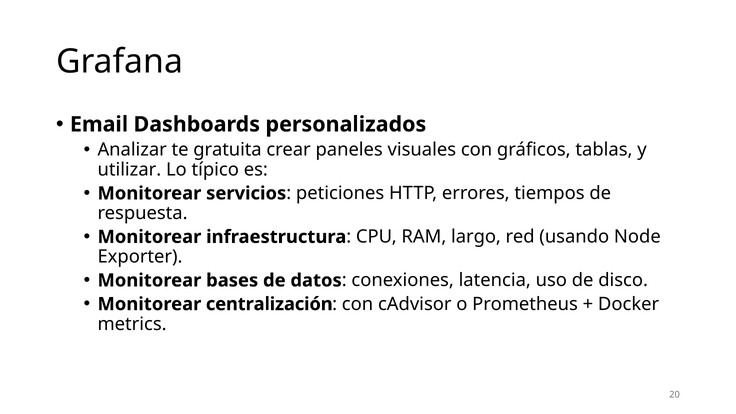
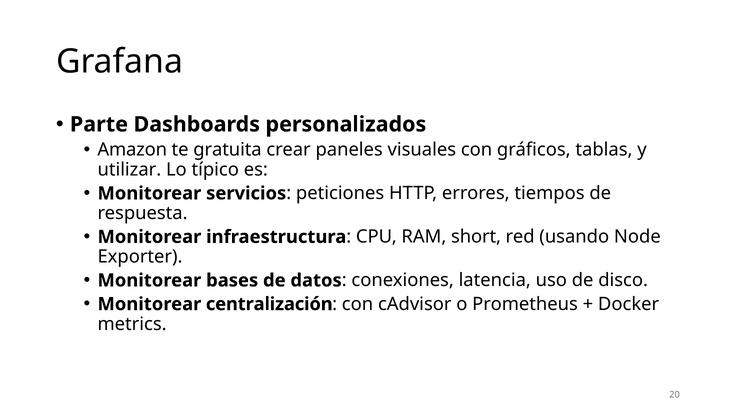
Email: Email -> Parte (99, 124)
Analizar: Analizar -> Amazon (132, 150)
largo: largo -> short (476, 237)
